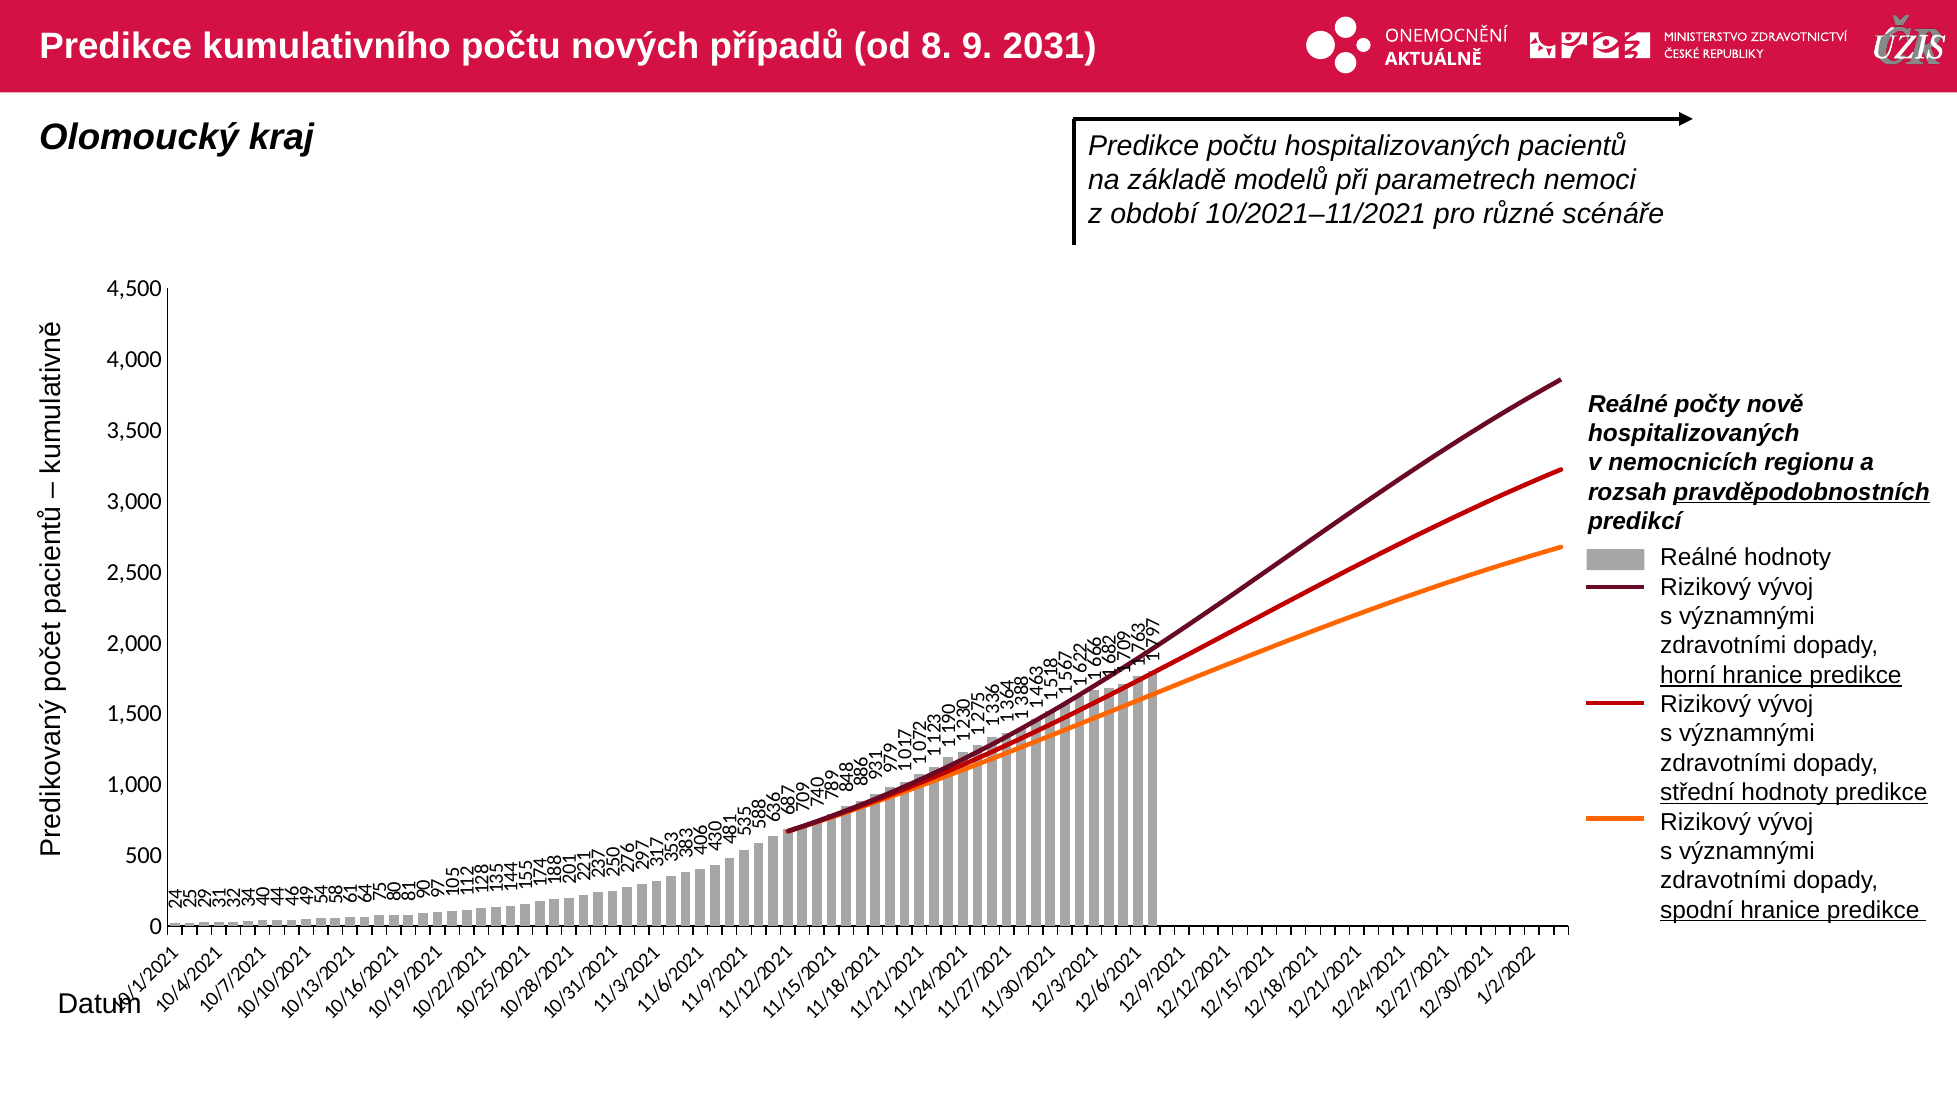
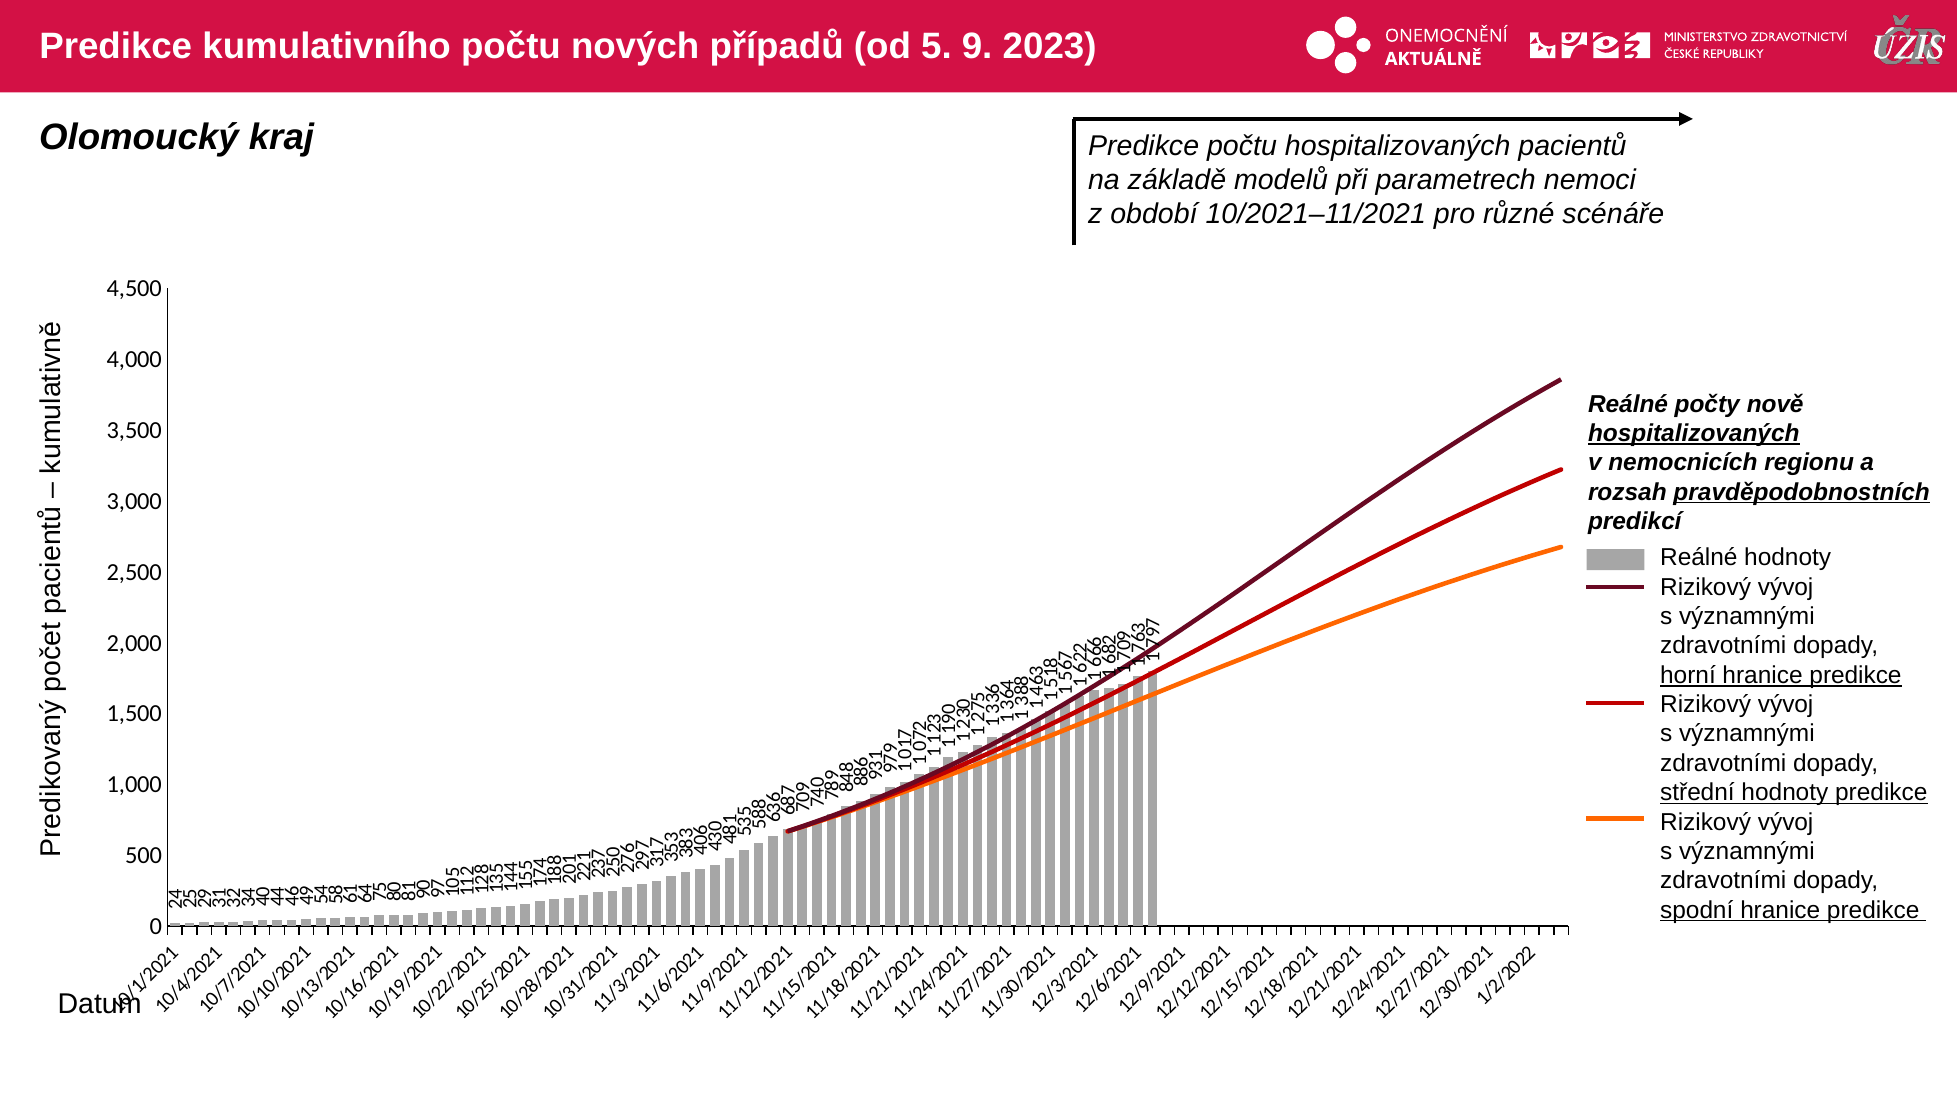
od 8: 8 -> 5 (936, 46)
2031: 2031 -> 2023 (1050, 46)
hospitalizovaných underline: none -> present (1694, 433)
